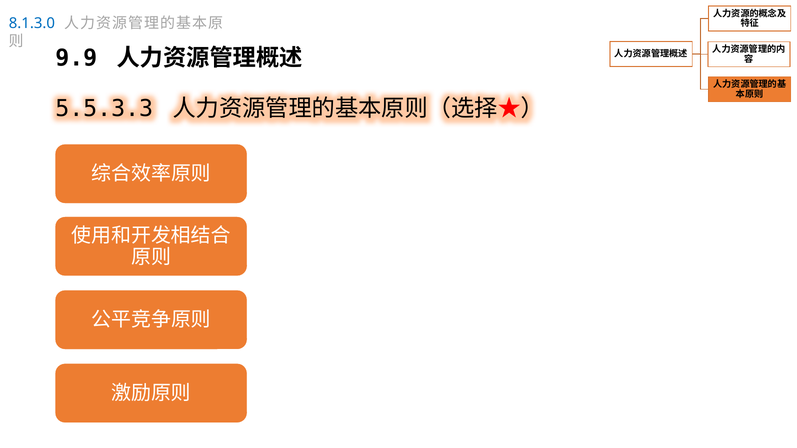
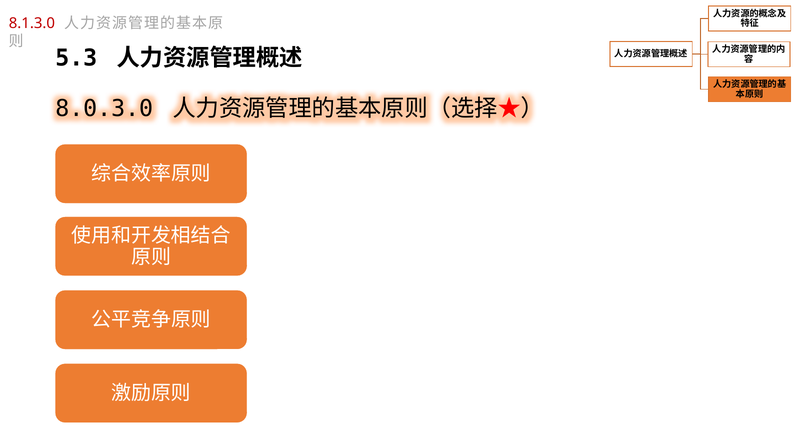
8.1.3.0 colour: blue -> red (32, 23)
9.9: 9.9 -> 5.3 (76, 58)
5.5.3.3: 5.5.3.3 -> 8.0.3.0 (104, 109)
